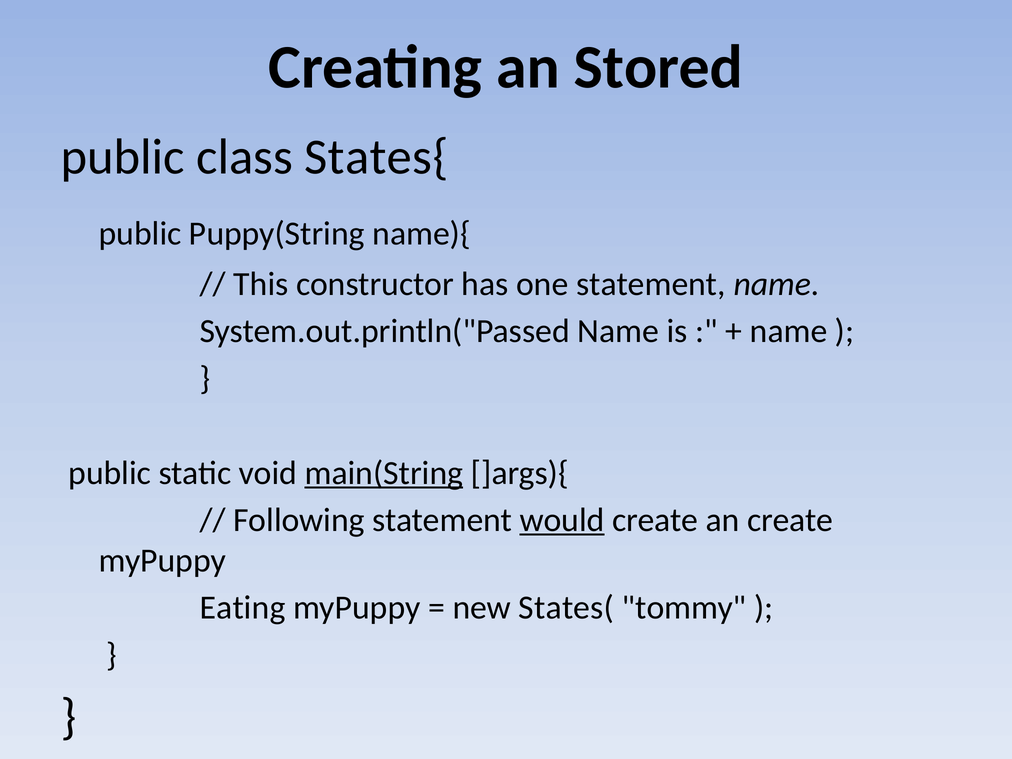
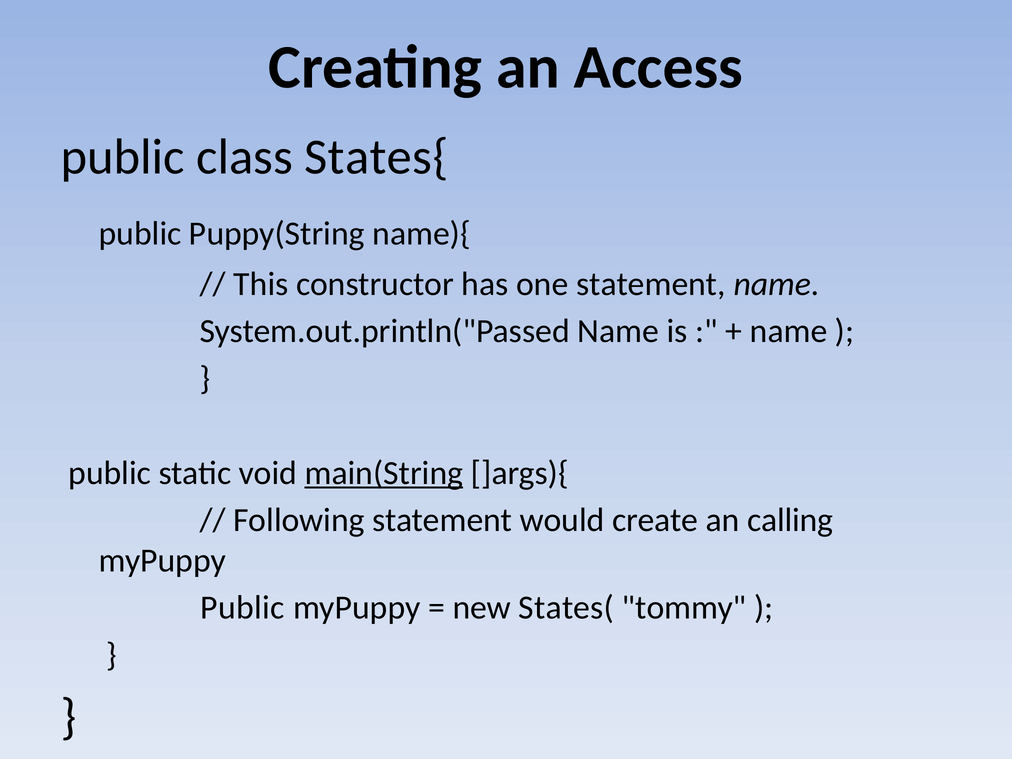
Stored: Stored -> Access (658, 68)
would underline: present -> none (562, 520)
an create: create -> calling (790, 520)
Eating: Eating -> Public (243, 608)
